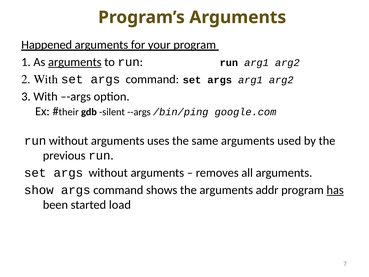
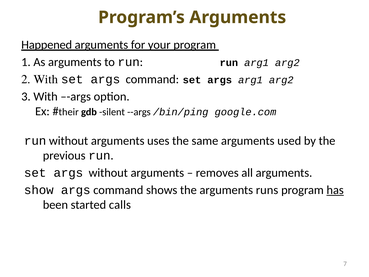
arguments underline: present -> none (75, 62)
addr: addr -> runs (267, 190)
load: load -> calls (120, 205)
